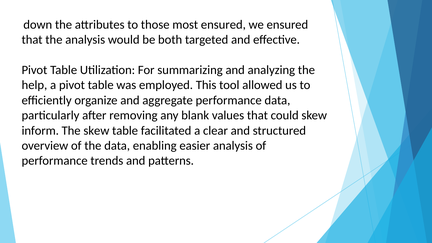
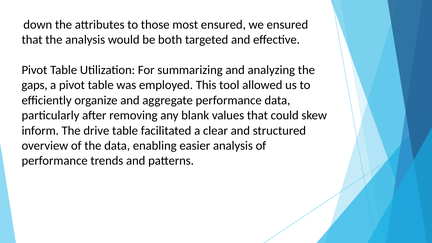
help: help -> gaps (35, 85)
The skew: skew -> drive (96, 131)
